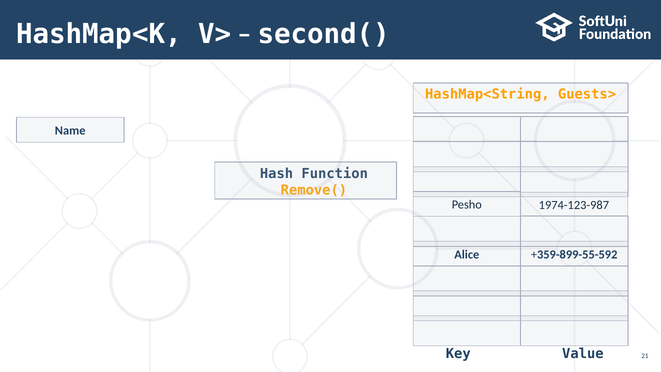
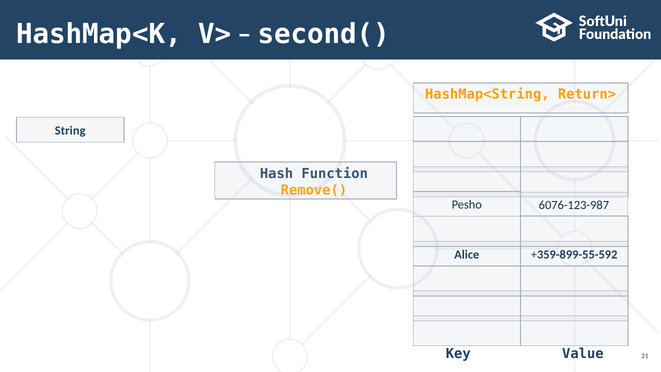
Guests>: Guests> -> Return> (587, 94)
Name: Name -> String (70, 131)
1974-123-987: 1974-123-987 -> 6076-123-987 (574, 205)
